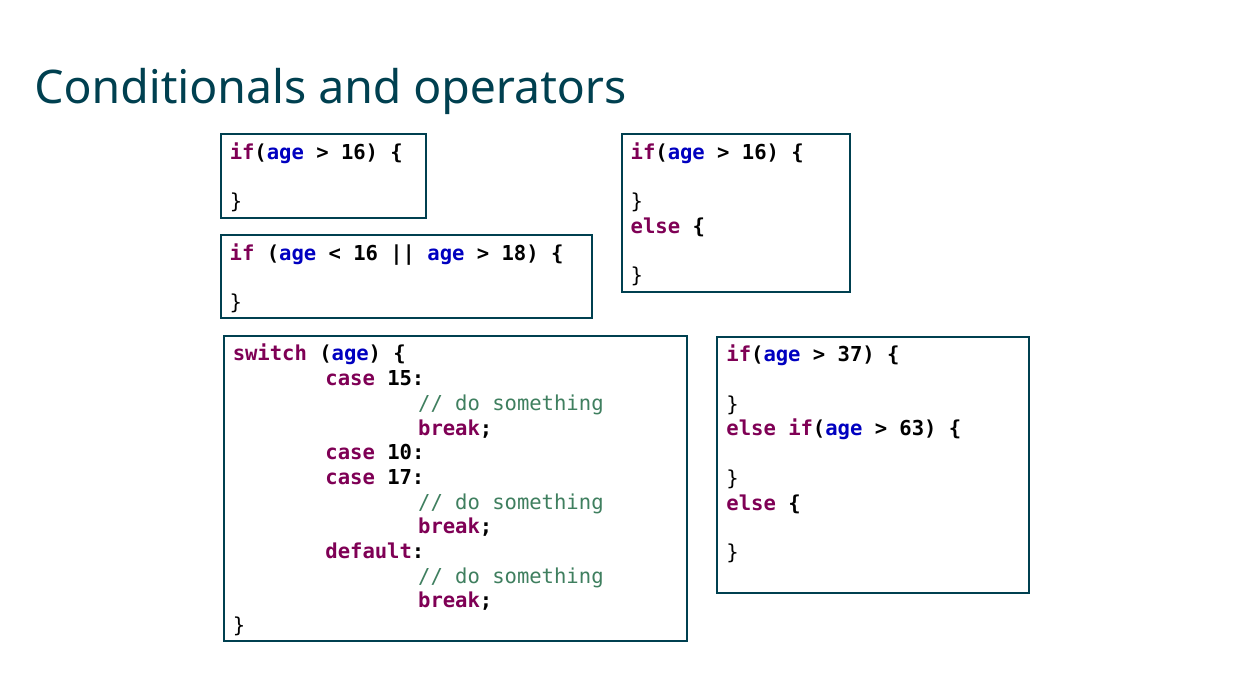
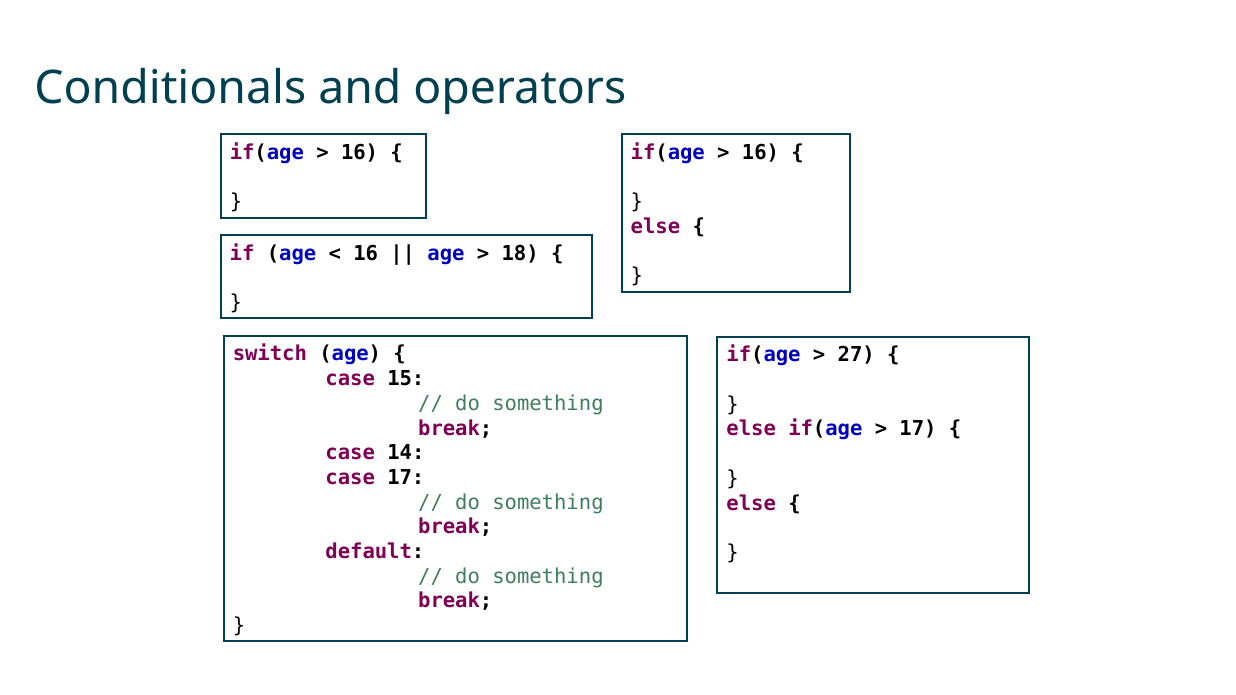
37: 37 -> 27 (856, 355)
63: 63 -> 17 (918, 429)
10: 10 -> 14 (406, 453)
